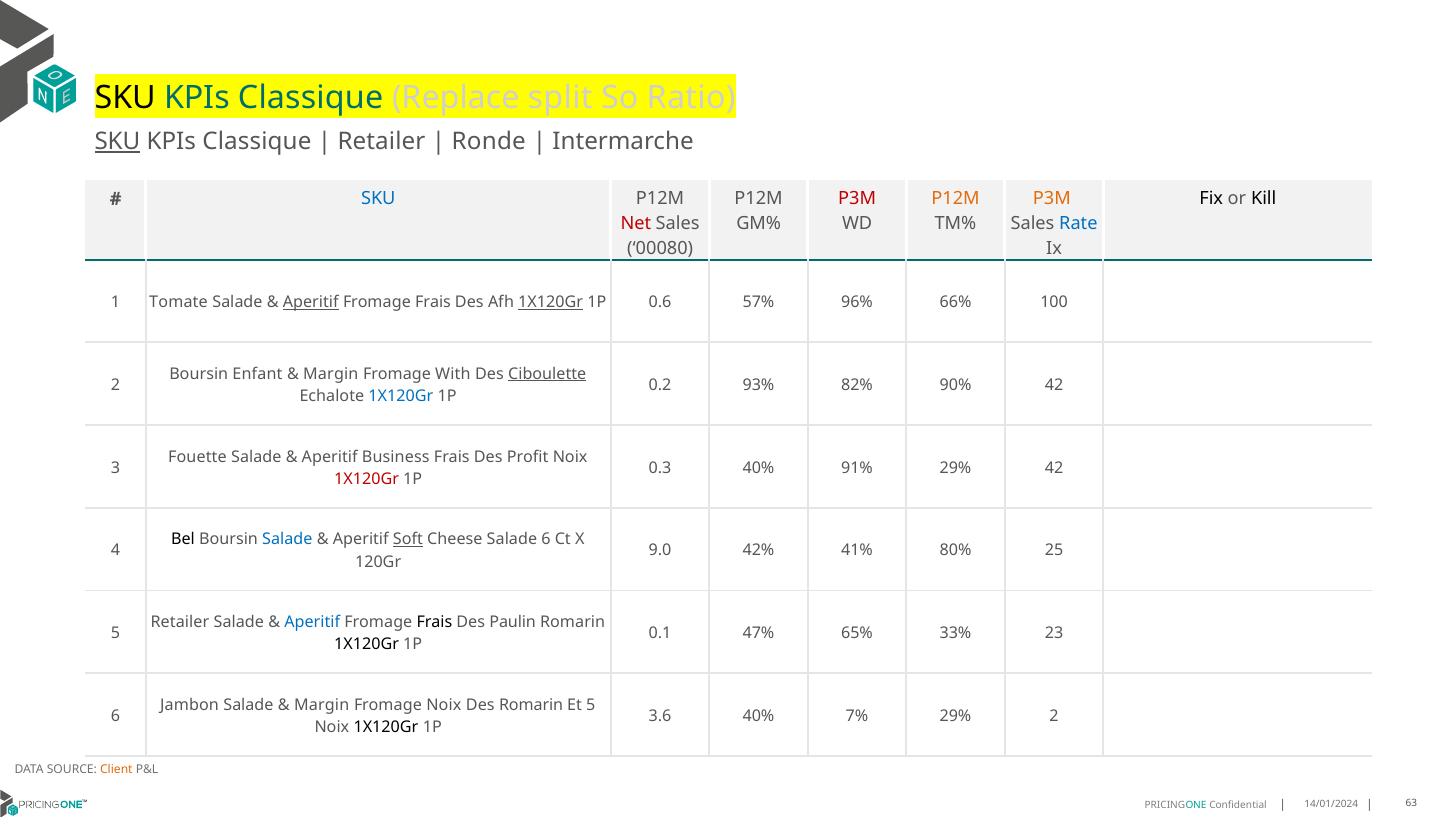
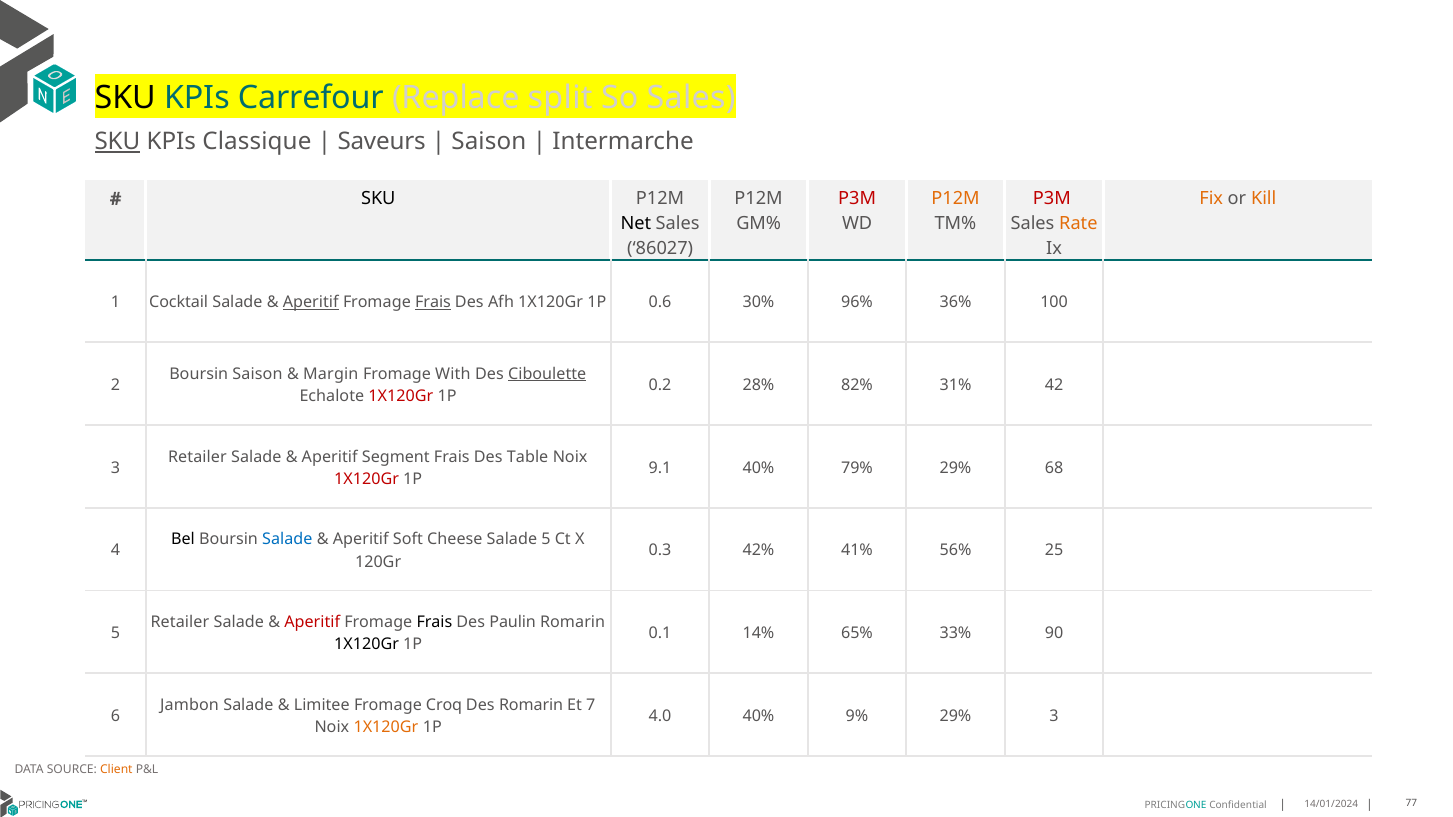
Classique: Classique -> Carrefour (311, 98)
So Ratio: Ratio -> Sales (691, 98)
Retailer: Retailer -> Saveurs (382, 142)
Ronde: Ronde -> Saison (489, 142)
P3M colour: orange -> red (1052, 199)
Fix colour: black -> orange (1211, 199)
Kill colour: black -> orange (1264, 199)
SKU colour: blue -> black (378, 199)
Net colour: red -> black (636, 224)
Rate colour: blue -> orange (1078, 224)
00080: 00080 -> 86027 (660, 248)
Tomate: Tomate -> Cocktail (179, 303)
Frais underline: none -> present (433, 303)
1X120Gr underline: present -> none (551, 303)
57%: 57% -> 30% (758, 303)
66%: 66% -> 36% (955, 303)
Boursin Enfant: Enfant -> Saison (257, 374)
93%: 93% -> 28% (758, 385)
90%: 90% -> 31% (955, 385)
1X120Gr colour: blue -> red (401, 396)
Fouette: Fouette -> Retailer (197, 457)
Business: Business -> Segment (396, 457)
Profit: Profit -> Table (528, 457)
0.3: 0.3 -> 9.1 (660, 468)
91%: 91% -> 79% (857, 468)
29% 42: 42 -> 68 (1054, 468)
Soft underline: present -> none (408, 540)
Salade 6: 6 -> 5 (546, 540)
9.0: 9.0 -> 0.3 (660, 551)
80%: 80% -> 56% (955, 551)
Aperitif colour: blue -> red (312, 622)
47%: 47% -> 14% (758, 633)
23: 23 -> 90 (1054, 633)
Margin: Margin -> Limitee (322, 705)
Fromage Noix: Noix -> Croq (444, 705)
Et 5: 5 -> 7 (591, 705)
3.6: 3.6 -> 4.0 (660, 716)
7%: 7% -> 9% (857, 716)
29% 2: 2 -> 3 (1054, 716)
1X120Gr colour: black -> orange (386, 727)
63: 63 -> 77 (1411, 804)
